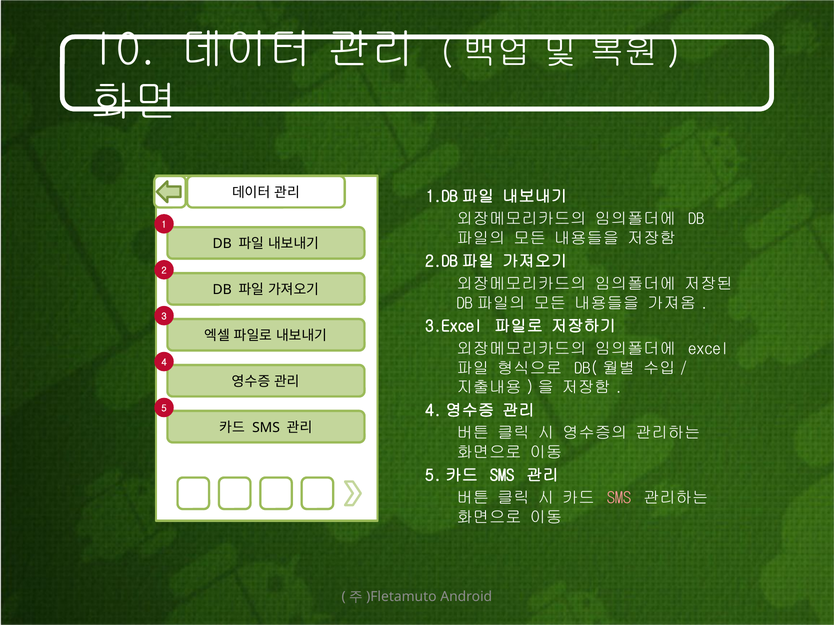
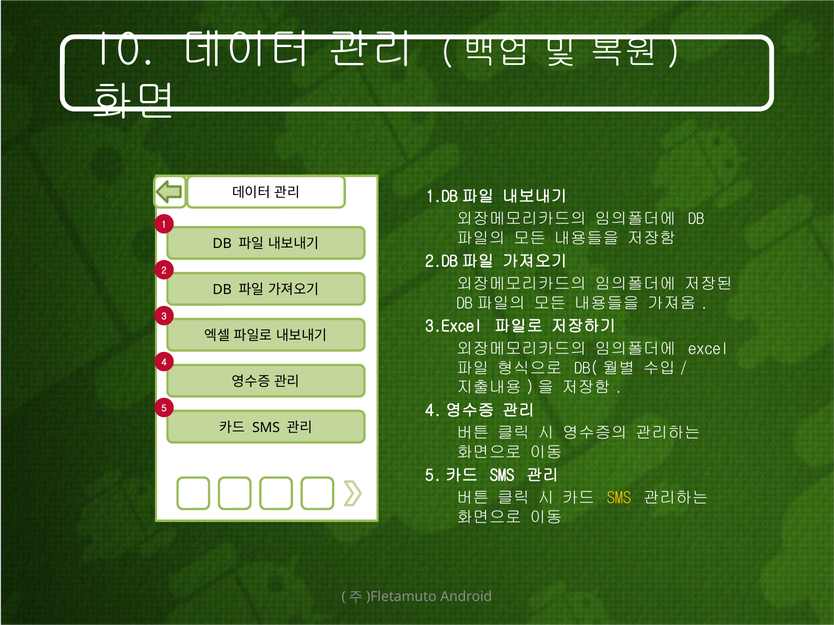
SMS colour: pink -> yellow (619, 498)
